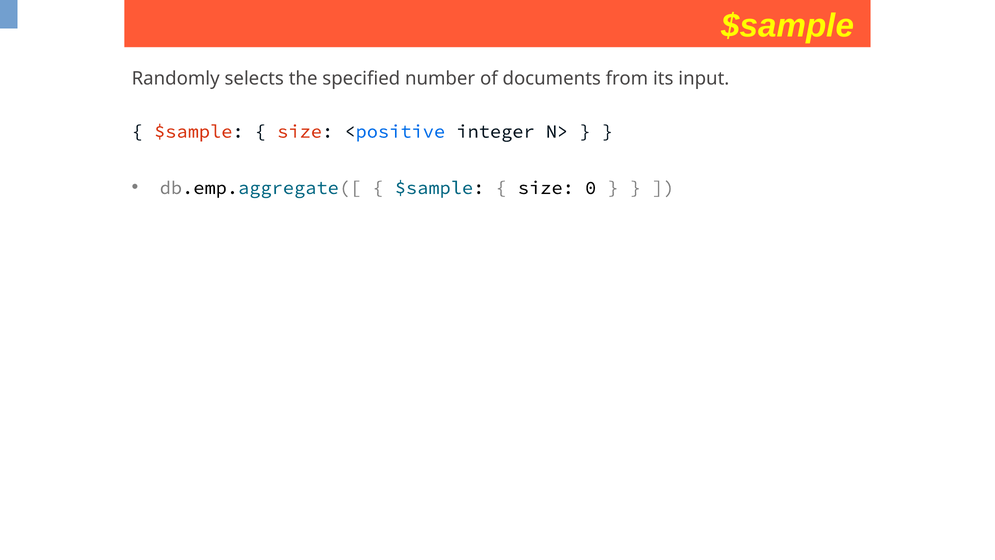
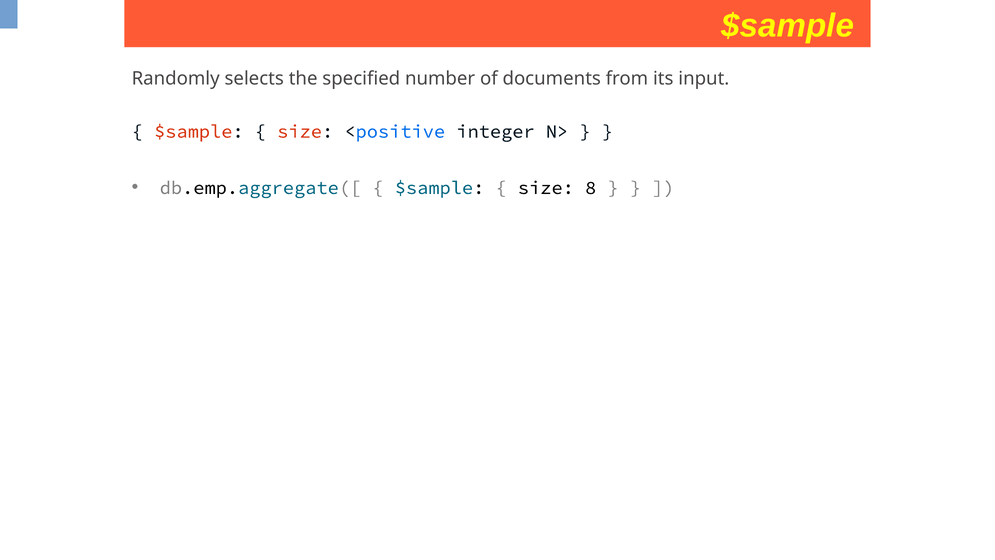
0: 0 -> 8 (591, 188)
